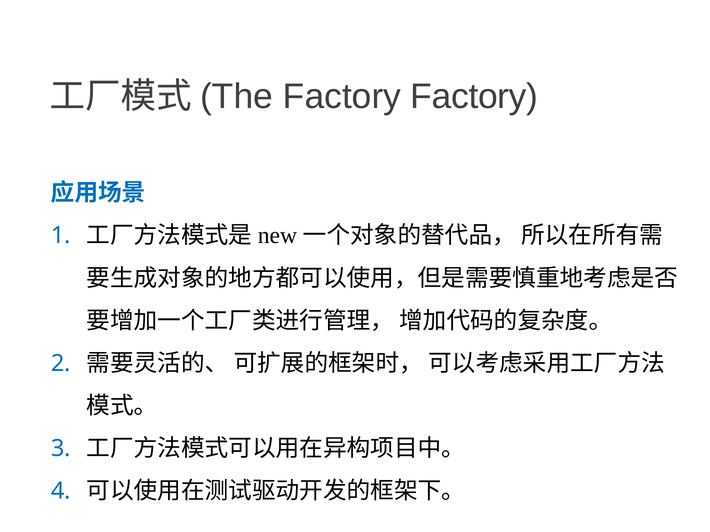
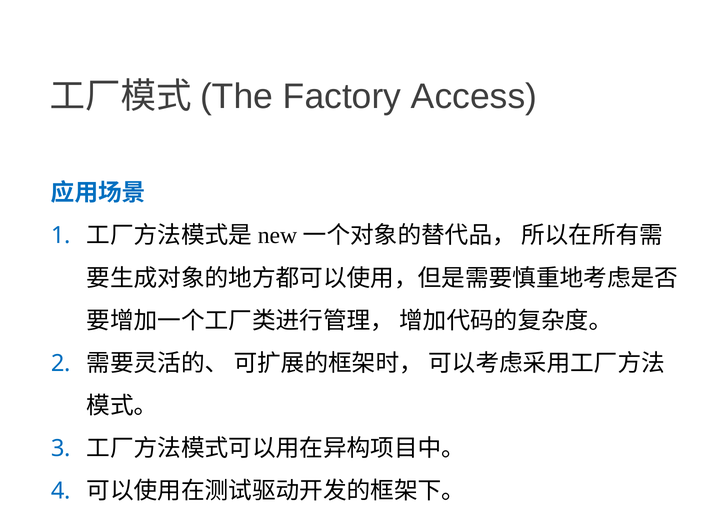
Factory Factory: Factory -> Access (474, 97)
